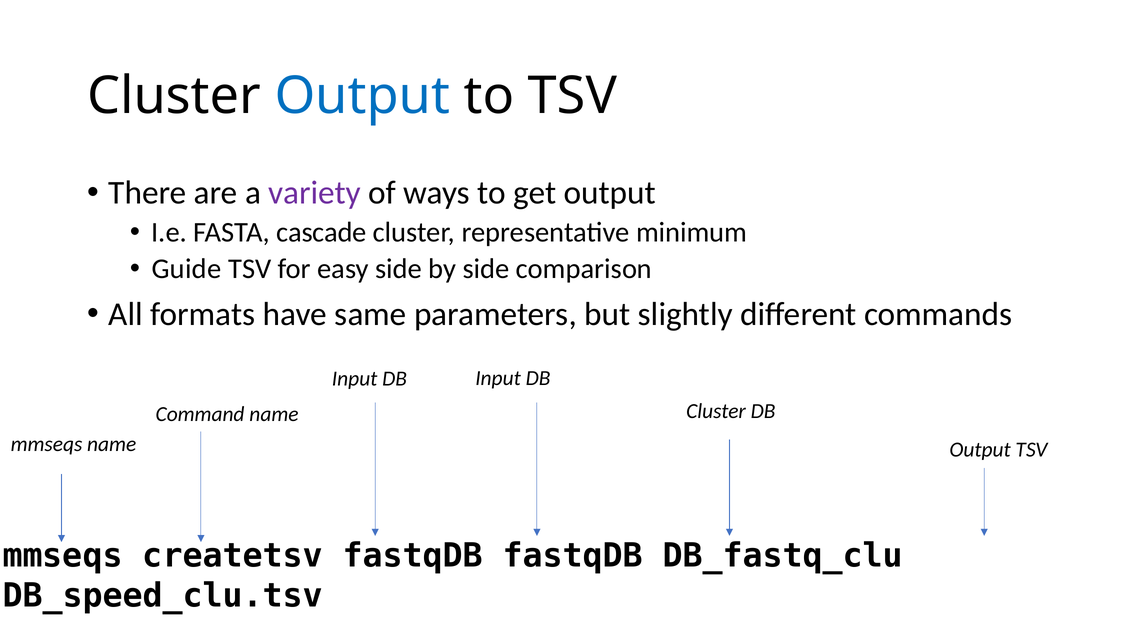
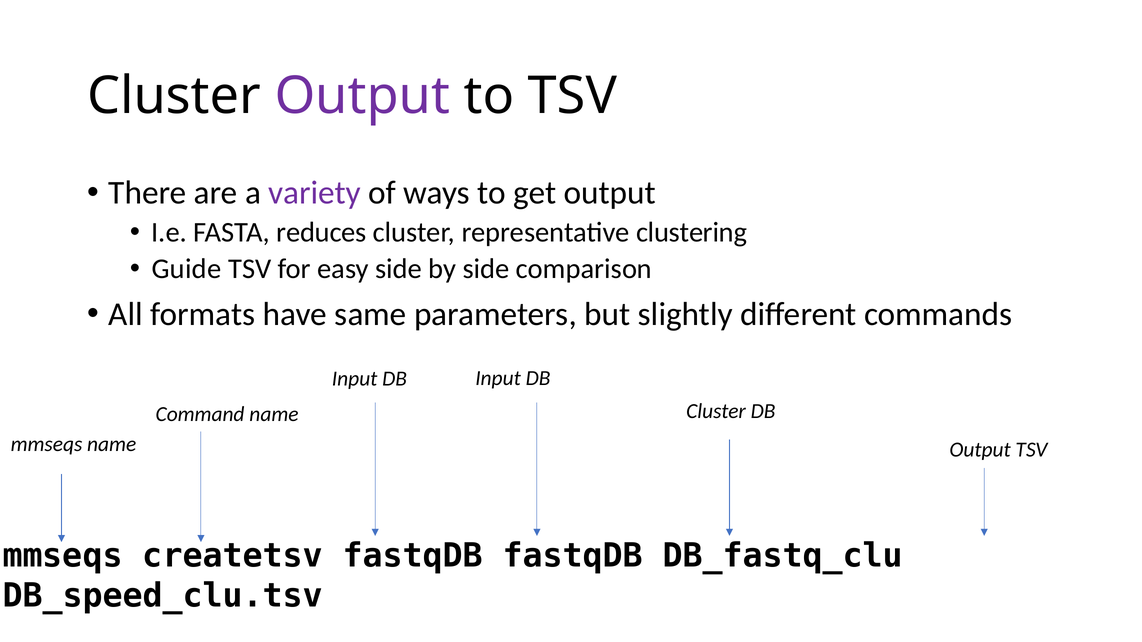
Output colour: blue -> purple (362, 96)
cascade: cascade -> reduces (321, 232)
minimum: minimum -> clustering (692, 232)
